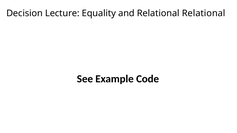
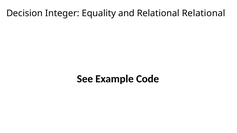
Lecture: Lecture -> Integer (62, 13)
